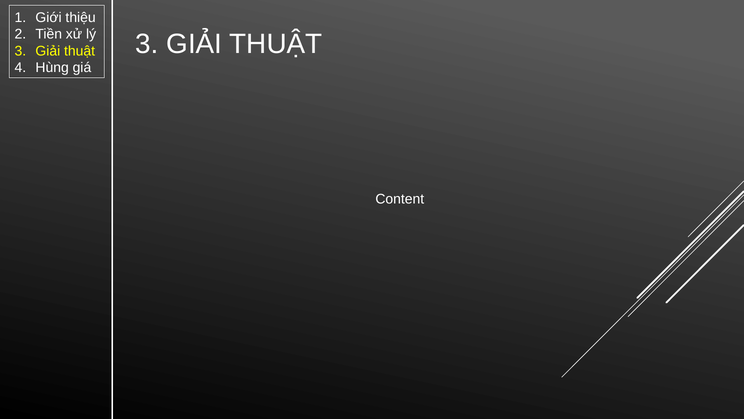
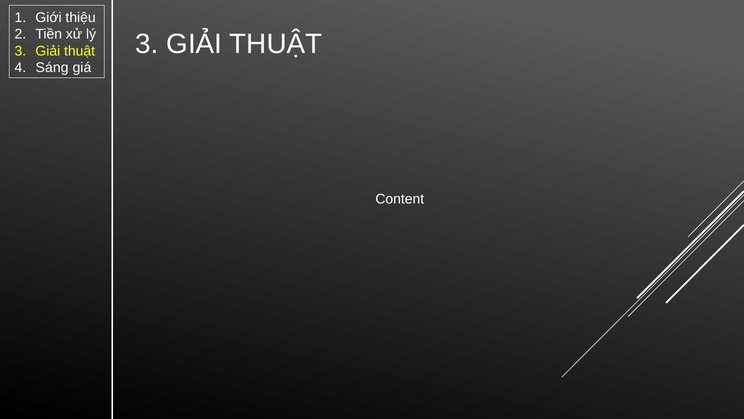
Hùng: Hùng -> Sáng (52, 68)
